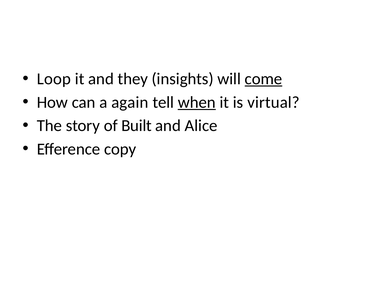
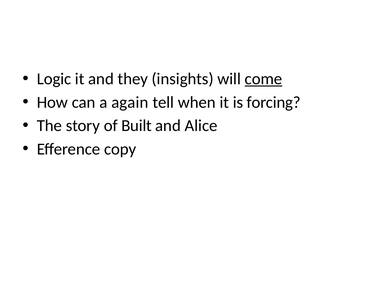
Loop: Loop -> Logic (54, 79)
when underline: present -> none (197, 103)
virtual: virtual -> forcing (274, 103)
